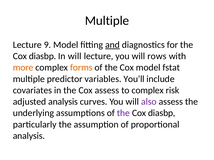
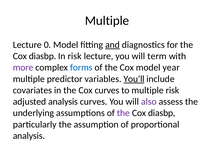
9: 9 -> 0 (47, 45)
In will: will -> risk (75, 56)
rows: rows -> term (157, 56)
more colour: orange -> purple (23, 68)
forms colour: orange -> blue (81, 68)
fstat: fstat -> year (171, 68)
You’ll underline: none -> present (134, 79)
Cox assess: assess -> curves (107, 91)
to complex: complex -> multiple (148, 91)
